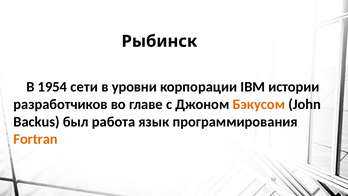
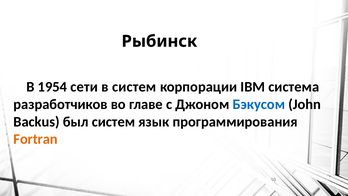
в уровни: уровни -> систем (134, 87)
истории: истории -> система (294, 87)
Бэкусом colour: orange -> blue (259, 104)
был работа: работа -> систем (113, 122)
